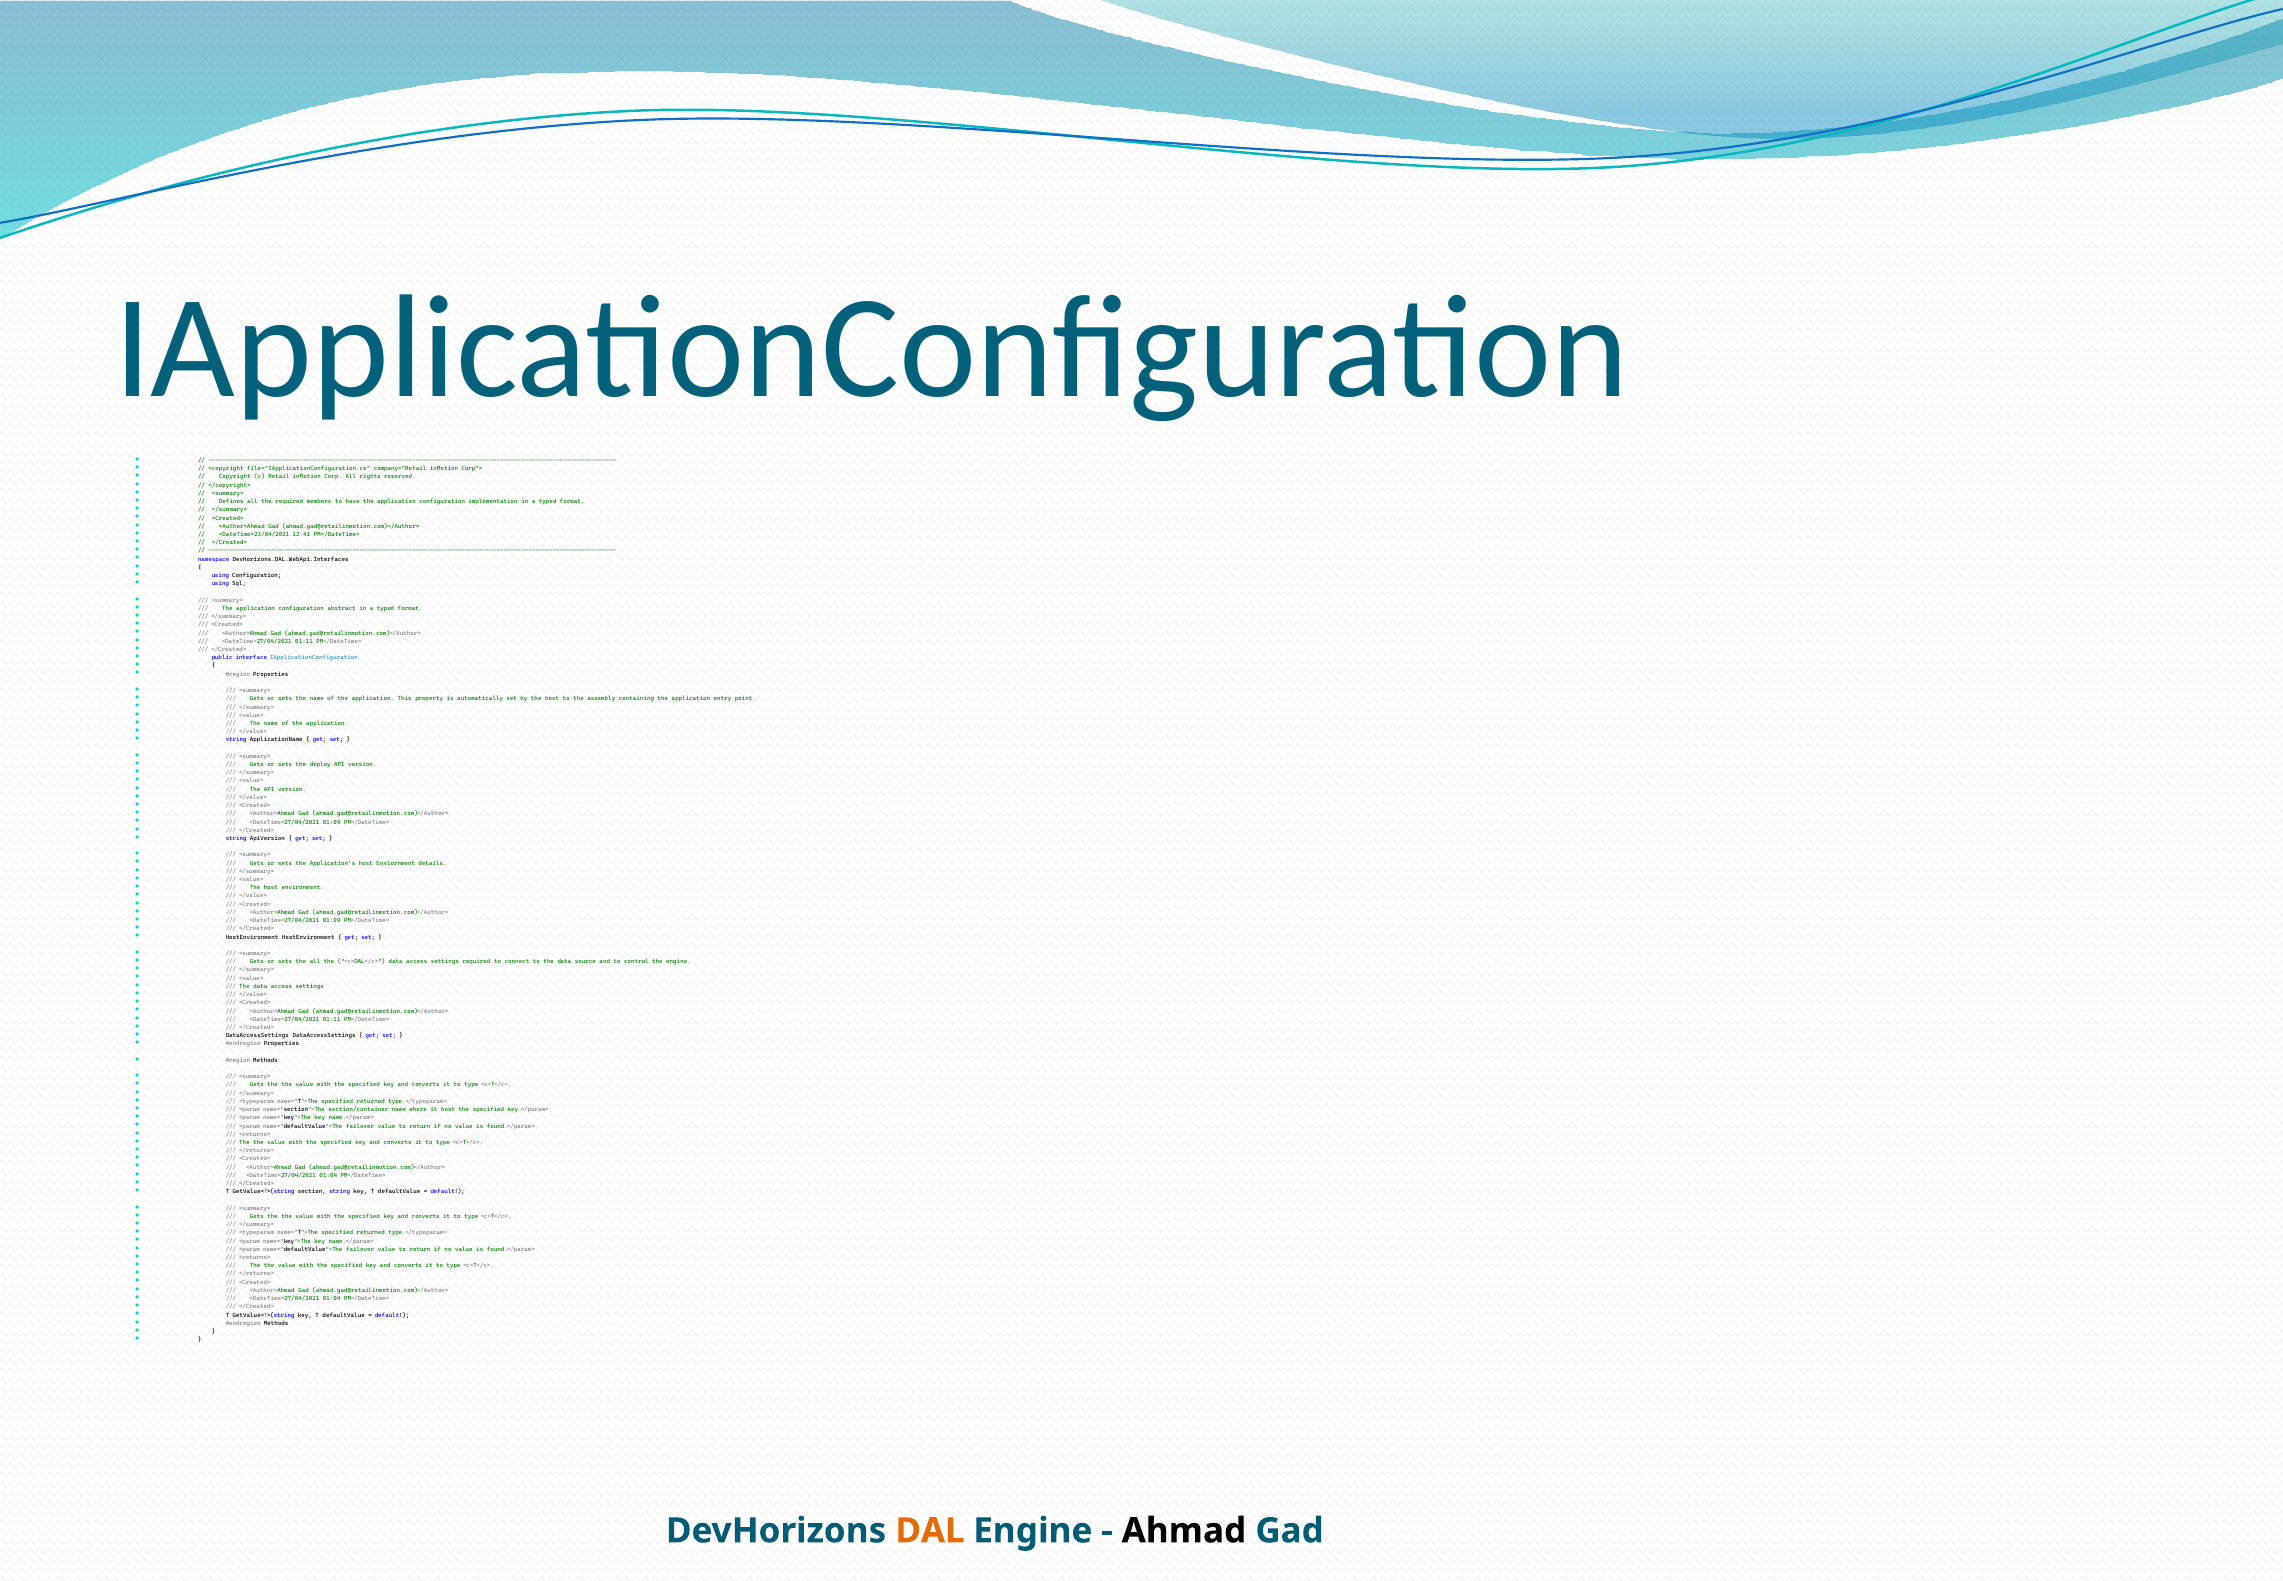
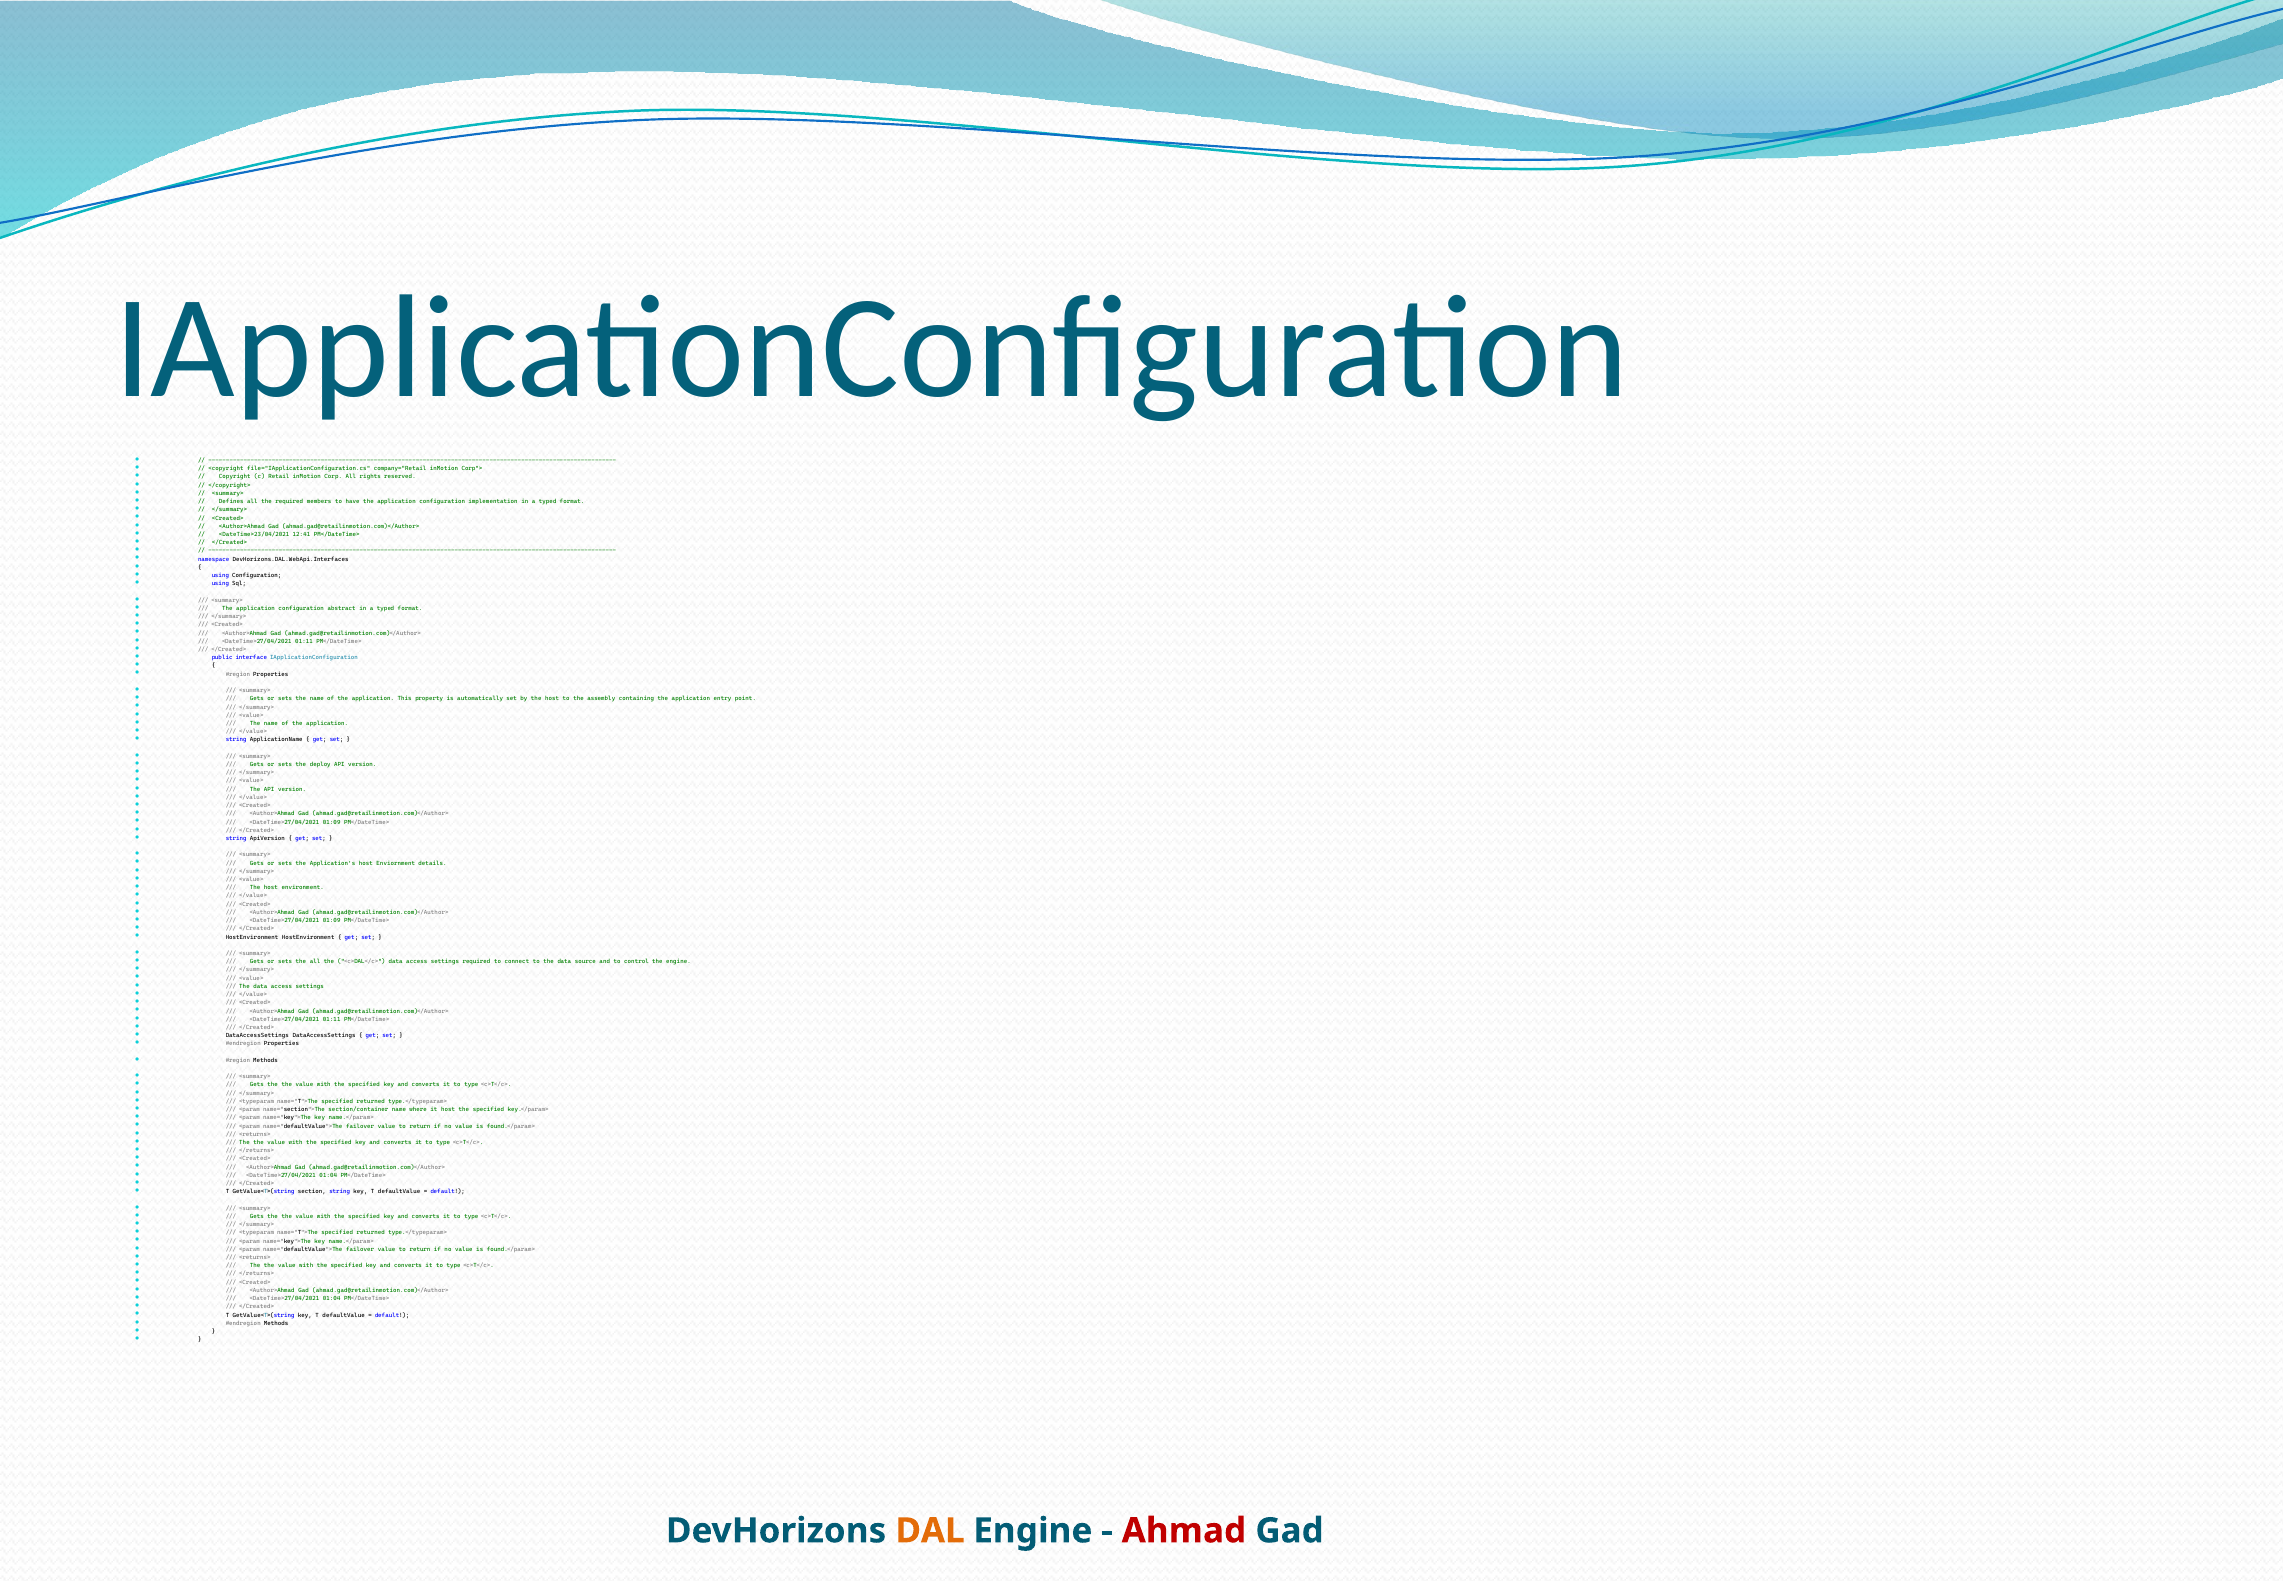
Ahmad colour: black -> red (1184, 1530)
